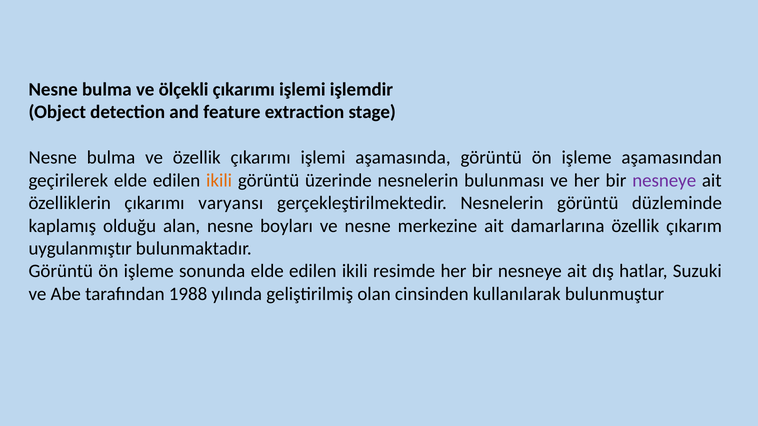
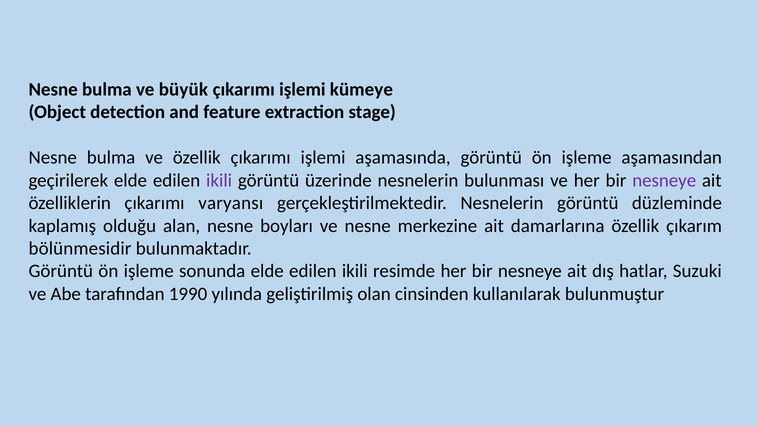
ölçekli: ölçekli -> büyük (183, 90)
işlemdir: işlemdir -> kümeye (361, 90)
ikili colour: orange -> purple (219, 181)
uygulanmıştır: uygulanmıştır -> bölünmesidir (80, 249)
1988: 1988 -> 1990 (188, 294)
